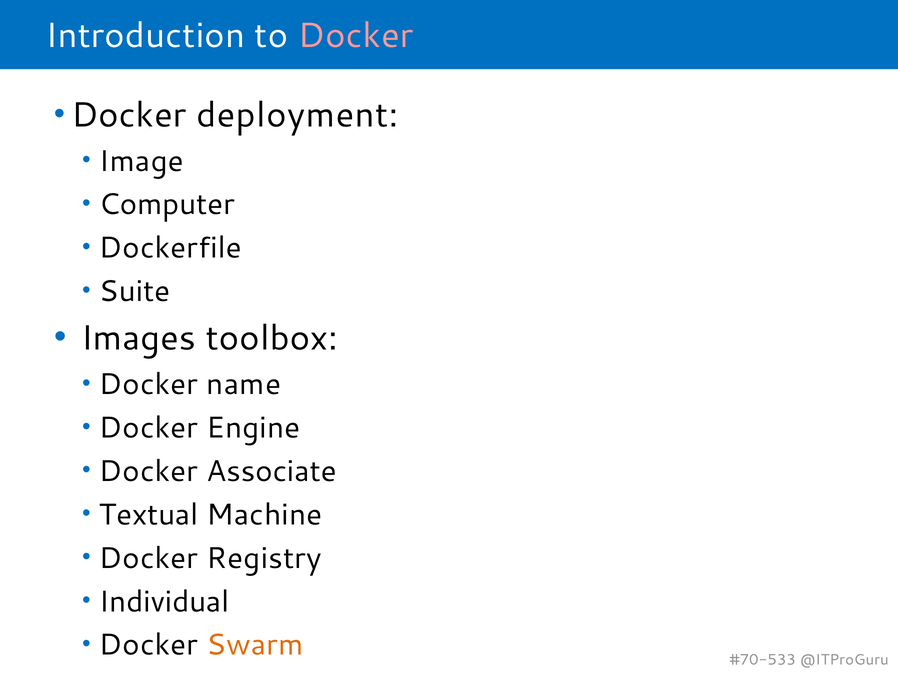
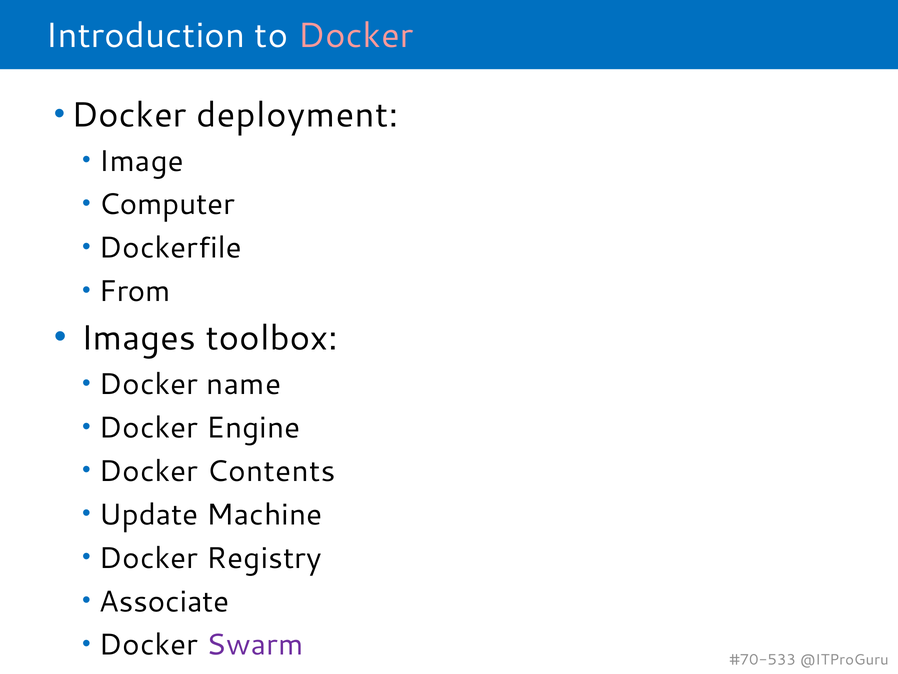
Suite: Suite -> From (135, 291)
Associate: Associate -> Contents (271, 471)
Textual: Textual -> Update (149, 514)
Individual: Individual -> Associate (164, 601)
Swarm colour: orange -> purple (255, 645)
